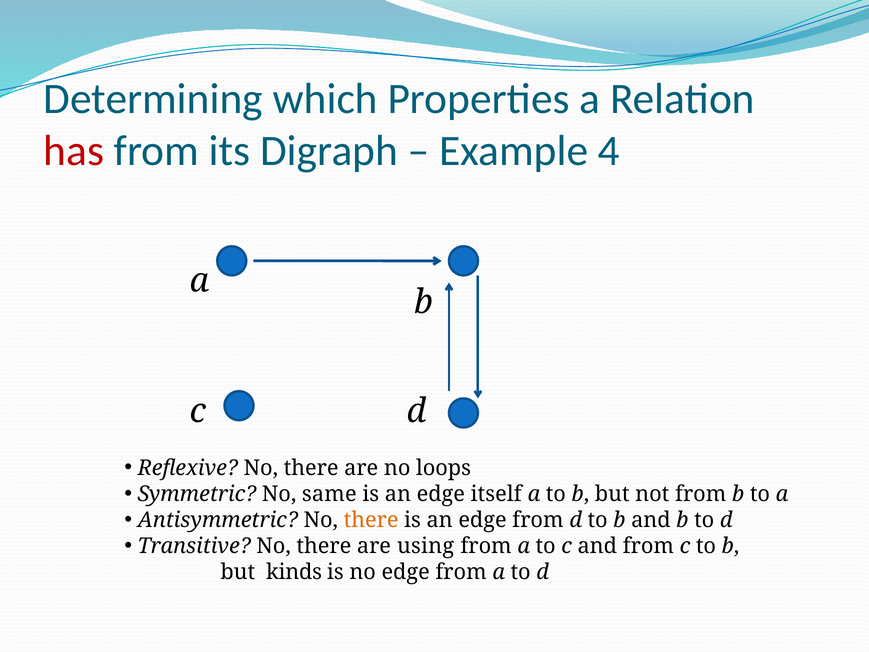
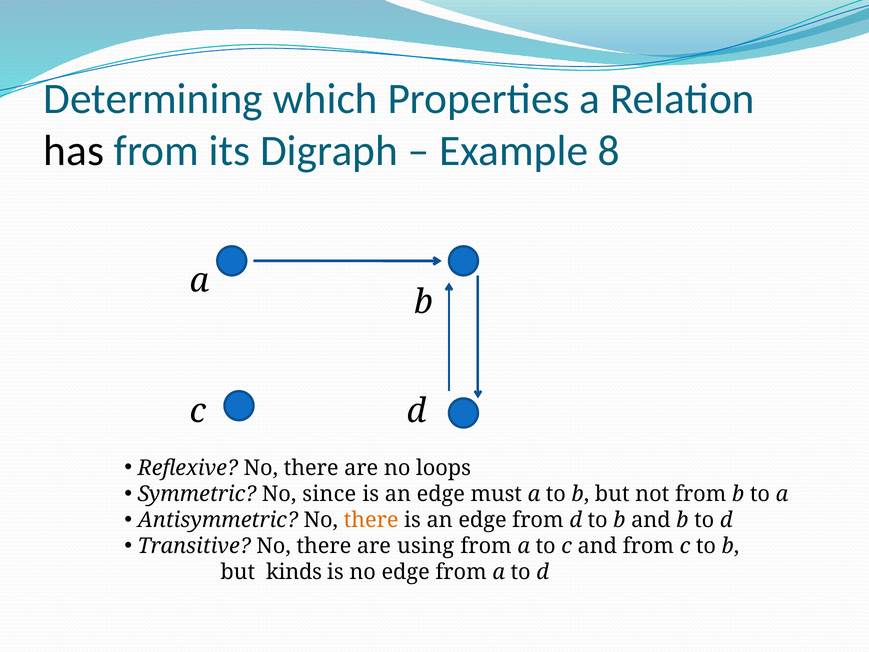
has colour: red -> black (74, 151)
4: 4 -> 8 (609, 151)
same: same -> since (329, 494)
itself: itself -> must (496, 494)
